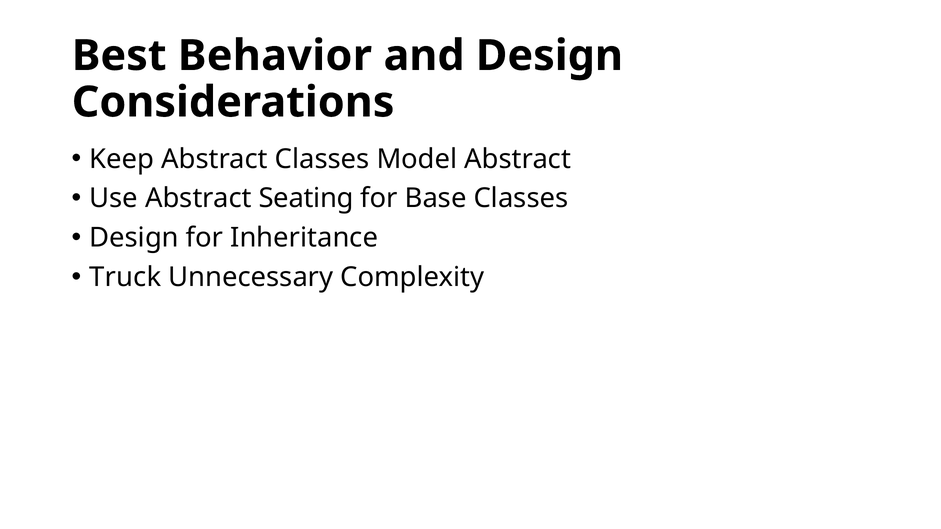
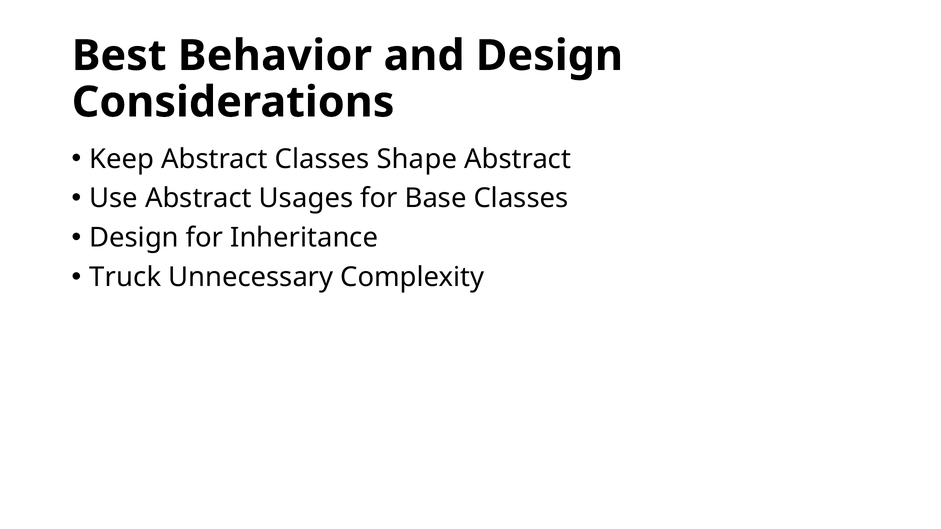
Model: Model -> Shape (417, 159)
Seating: Seating -> Usages (306, 198)
